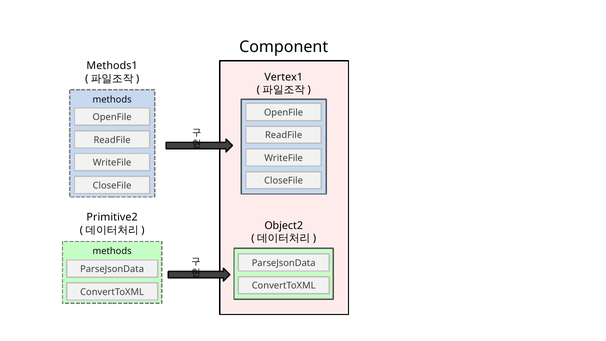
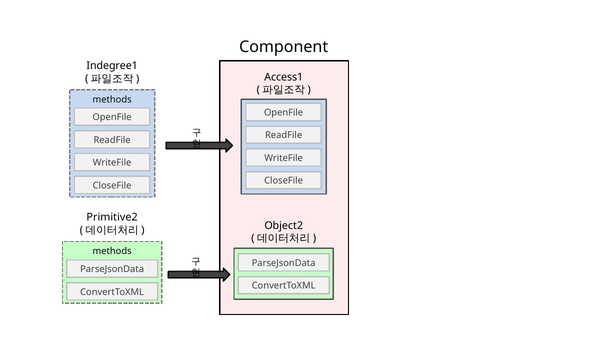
Methods1: Methods1 -> Indegree1 (112, 66)
Vertex1: Vertex1 -> Access1 (284, 77)
